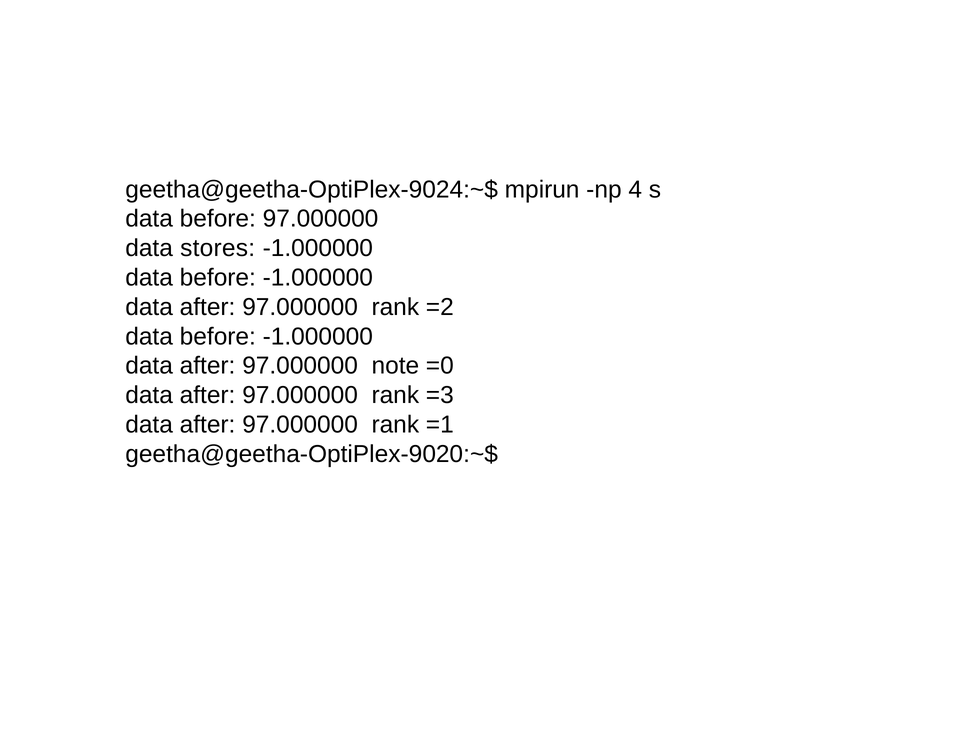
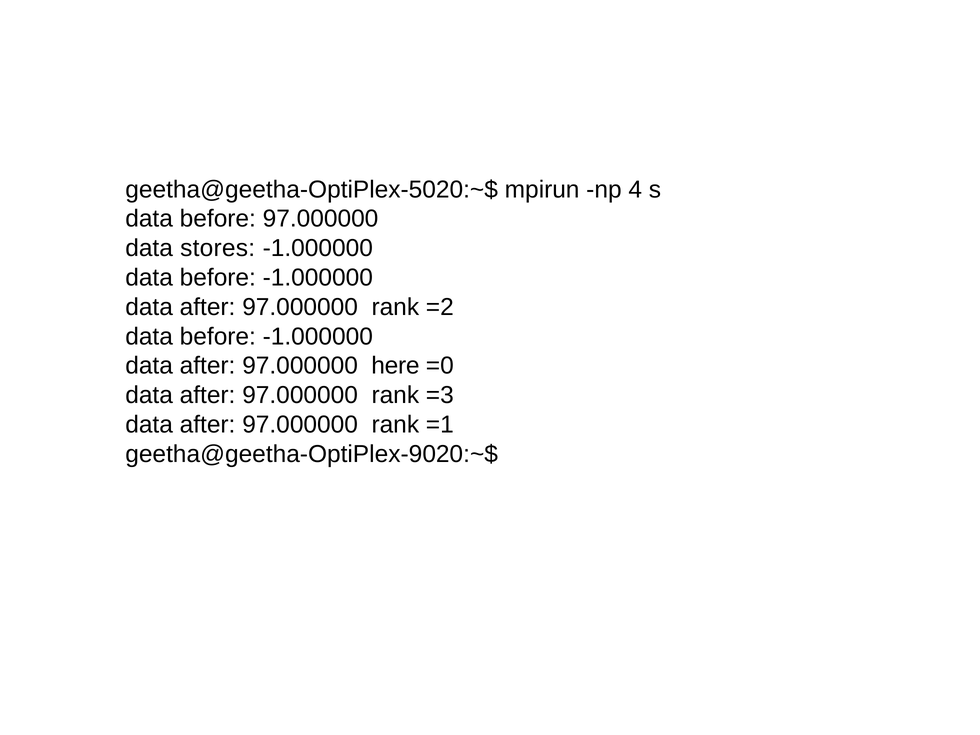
geetha@geetha-OptiPlex-9024:~$: geetha@geetha-OptiPlex-9024:~$ -> geetha@geetha-OptiPlex-5020:~$ (312, 189)
note: note -> here (395, 366)
